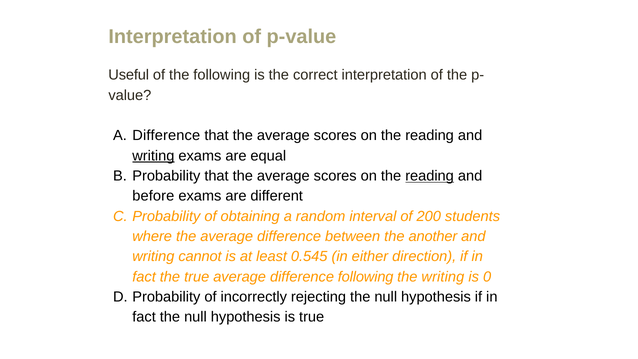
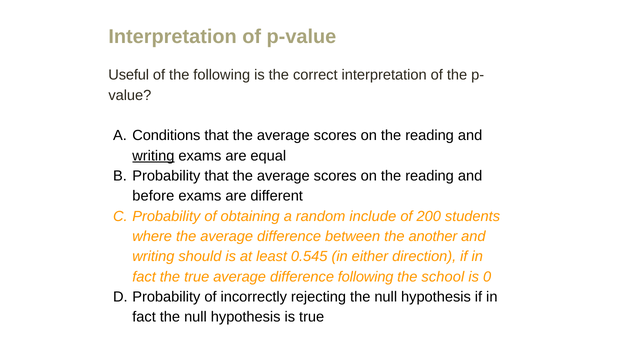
A Difference: Difference -> Conditions (166, 136)
reading underline: present -> none (430, 176)
interval: interval -> include (373, 216)
cannot: cannot -> should (200, 257)
the writing: writing -> school (443, 277)
